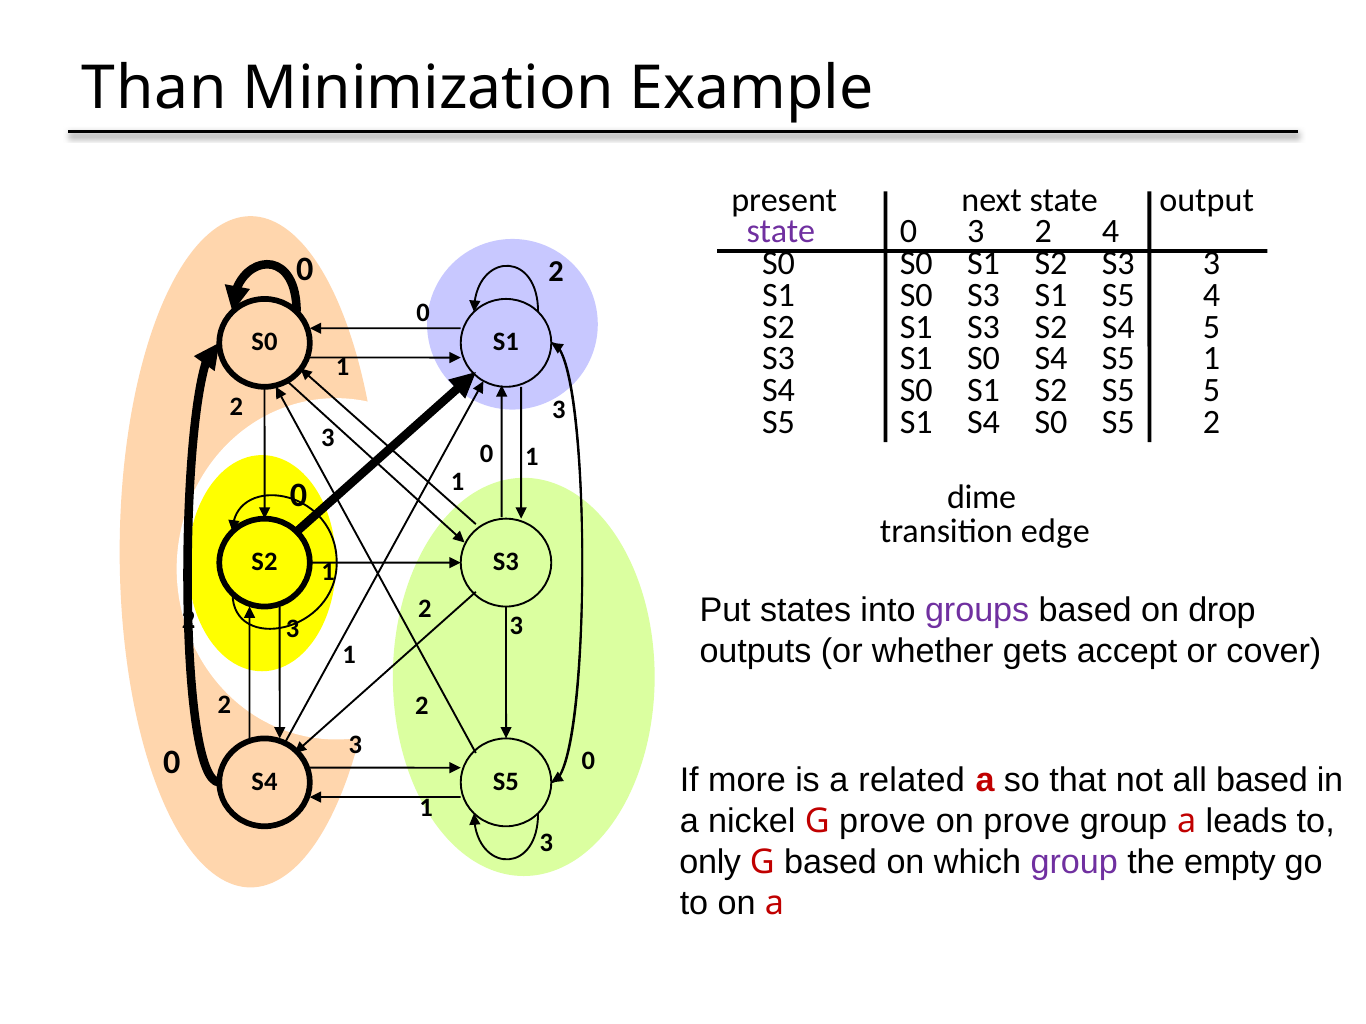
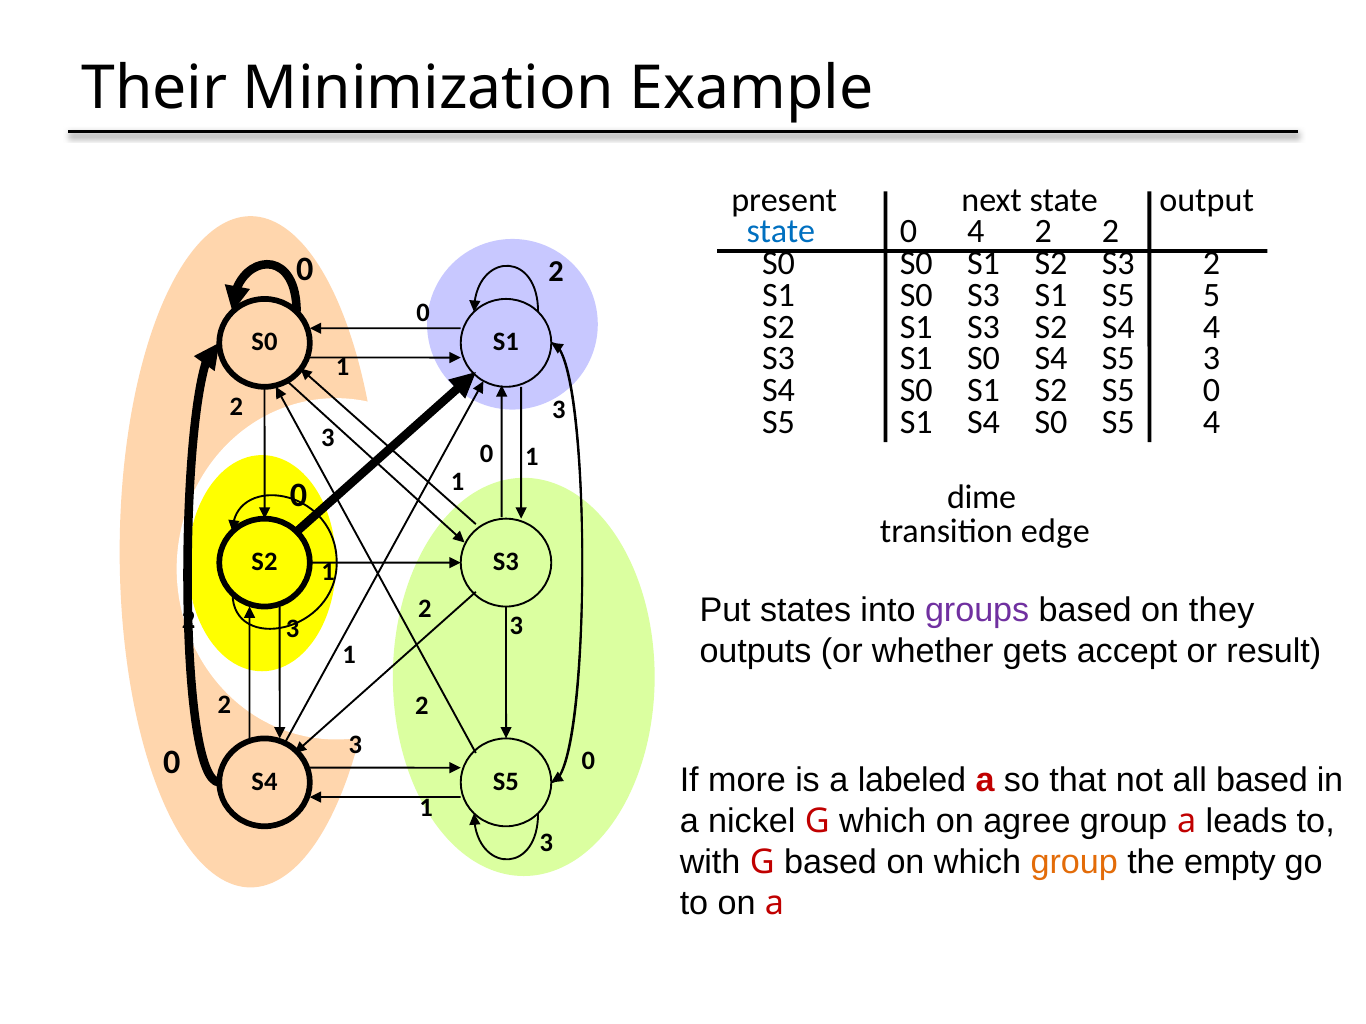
Than: Than -> Their (155, 88)
state colour: purple -> blue (781, 232)
3: 3 -> 4 (976, 232)
4: 4 -> 2 (1110, 232)
S3 3: 3 -> 2 (1212, 263)
S5 4: 4 -> 5 (1212, 295)
S4 5: 5 -> 4 (1212, 327)
S4 S5 1: 1 -> 3 (1212, 359)
S5 5: 5 -> 0 (1212, 391)
S5 2: 2 -> 4 (1212, 422)
drop: drop -> they (1222, 610)
cover: cover -> result (1274, 651)
related: related -> labeled (912, 781)
G prove: prove -> which (883, 822)
on prove: prove -> agree (1027, 822)
only: only -> with (710, 863)
group colour: purple -> orange (1074, 863)
